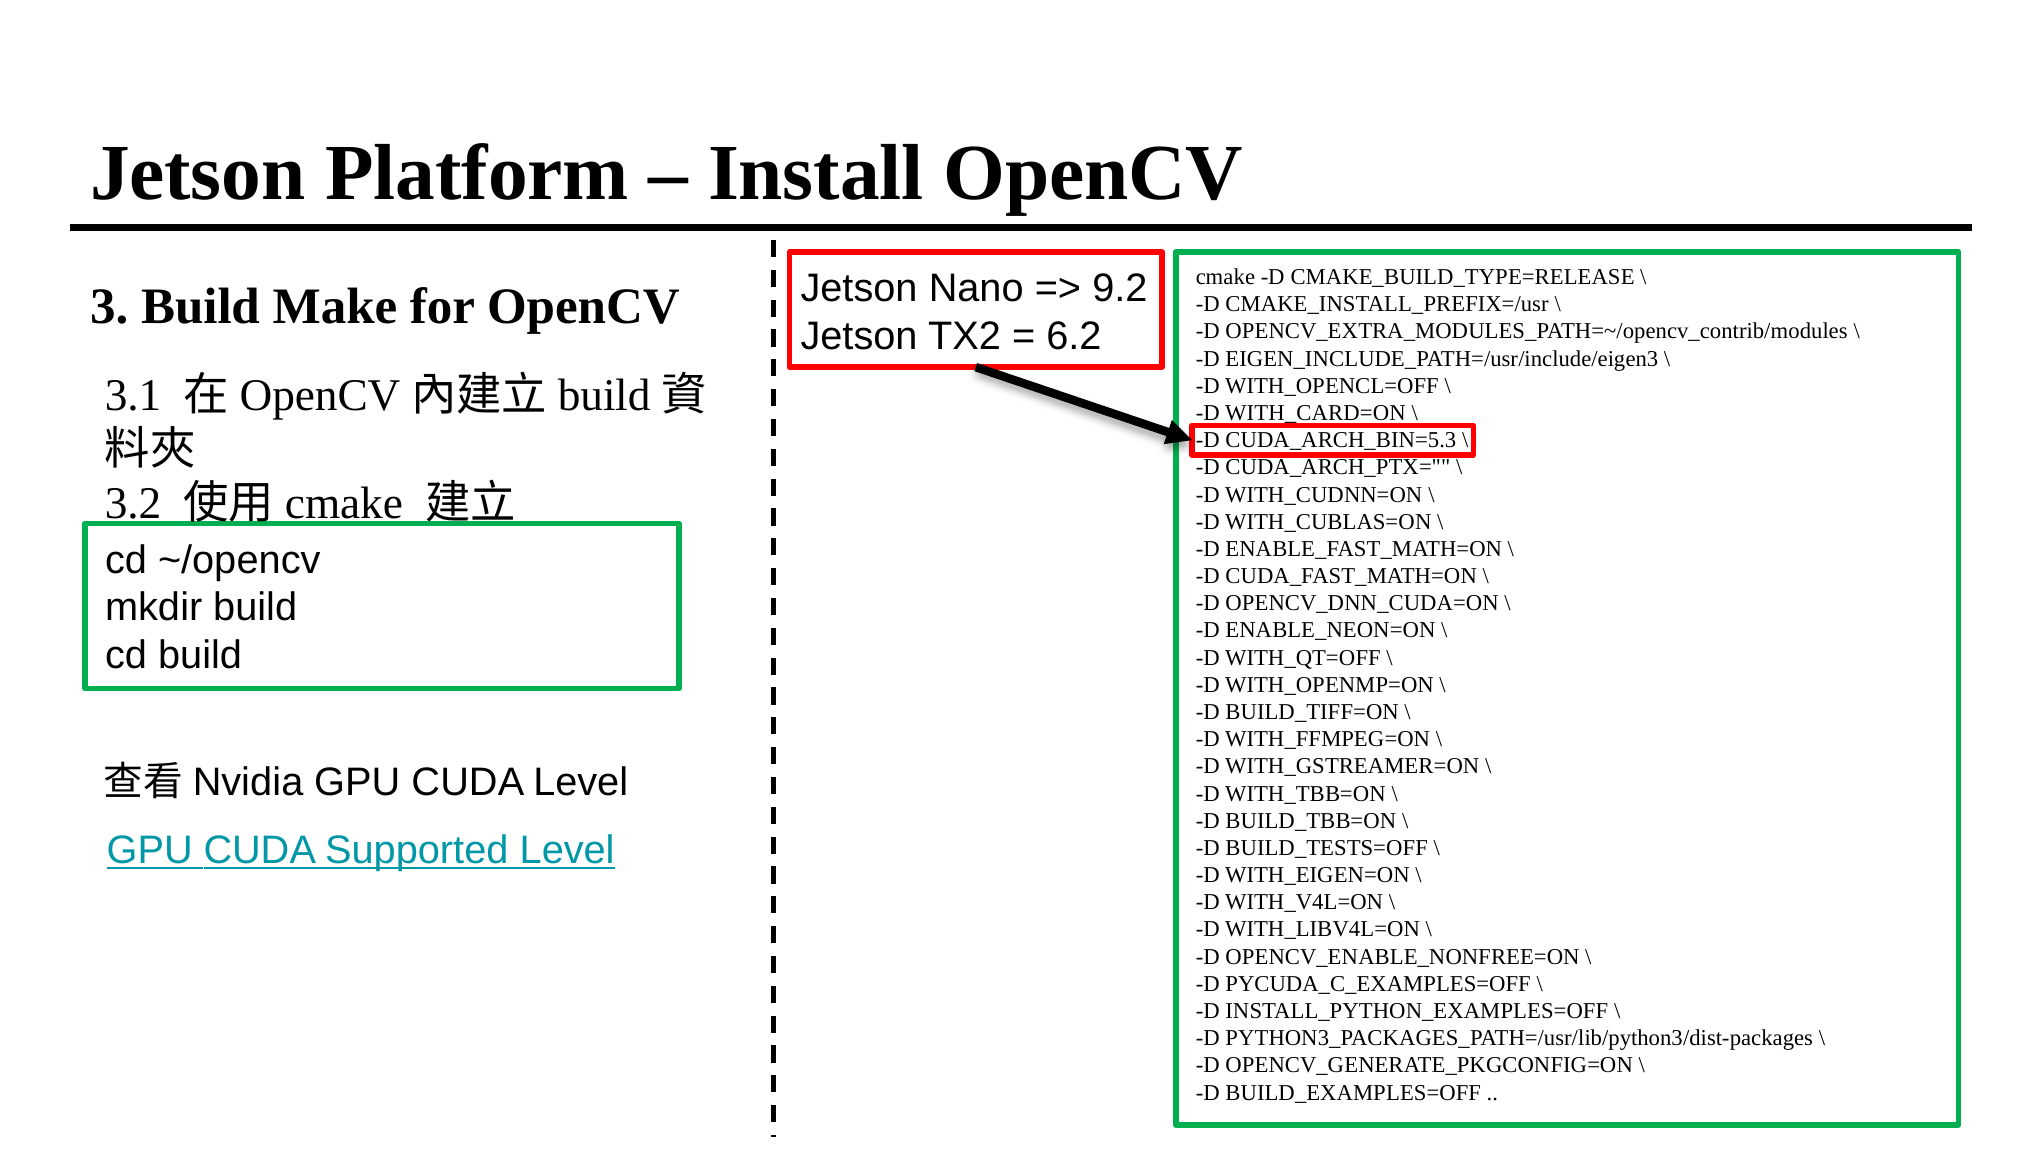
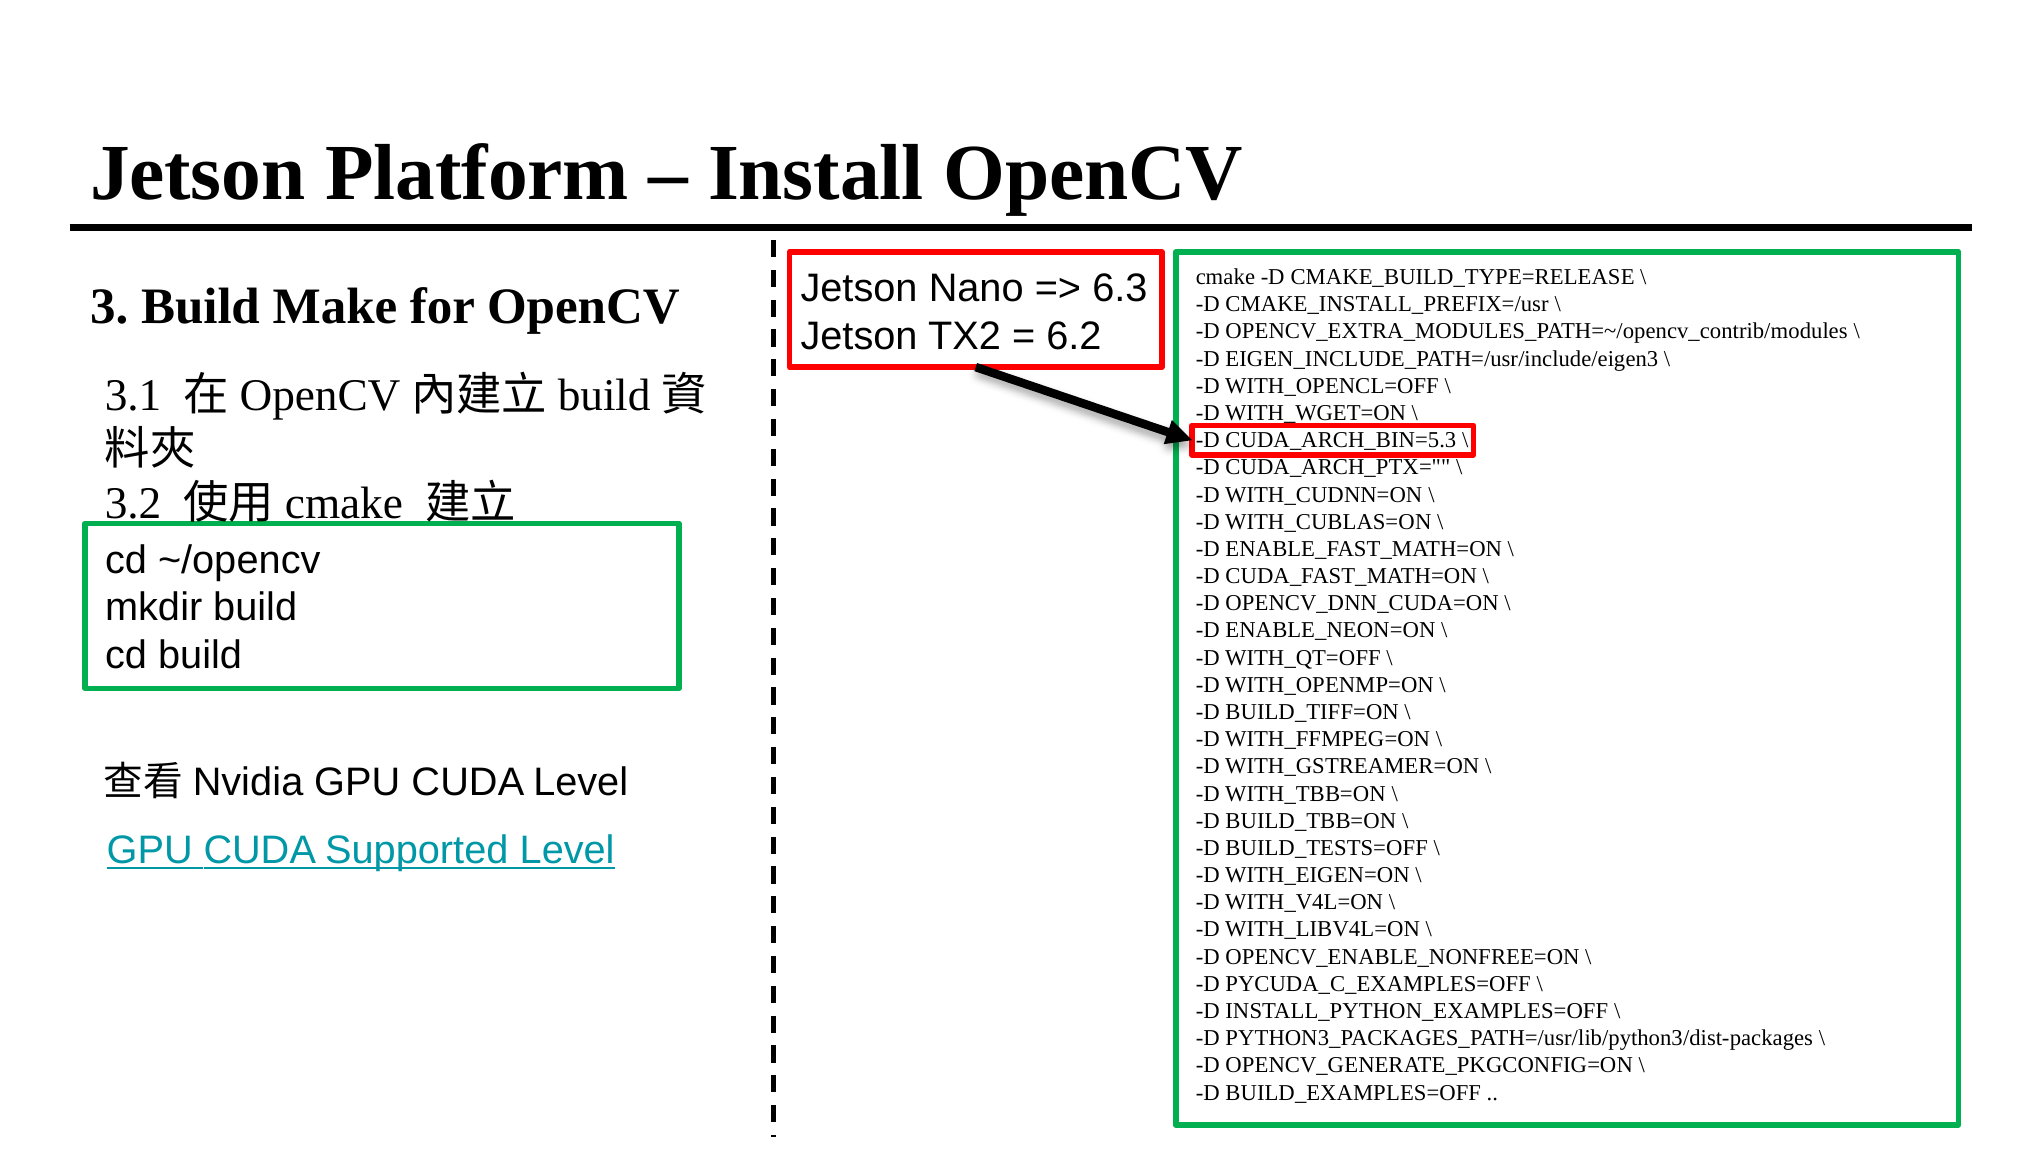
9.2: 9.2 -> 6.3 (1120, 288)
WITH_CARD=ON: WITH_CARD=ON -> WITH_WGET=ON (1316, 413)
